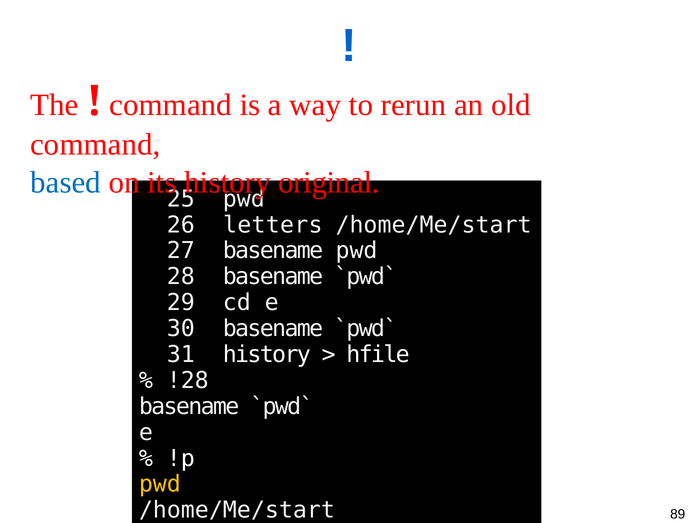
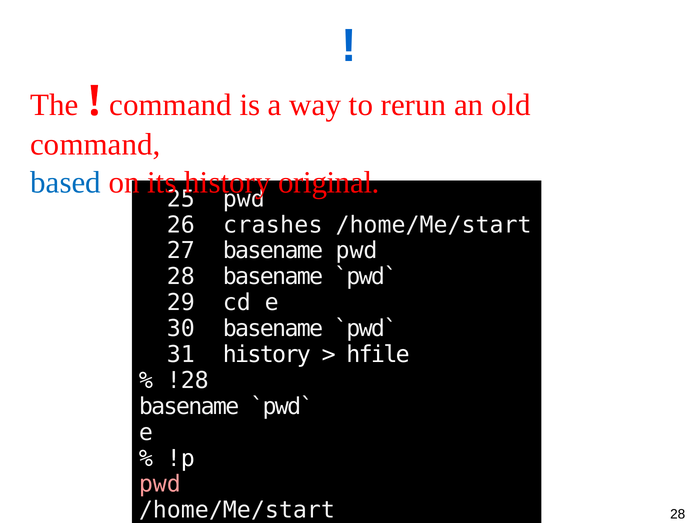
letters: letters -> crashes (273, 225)
pwd colour: yellow -> pink (160, 485)
/home/Me/start 89: 89 -> 28 (678, 515)
